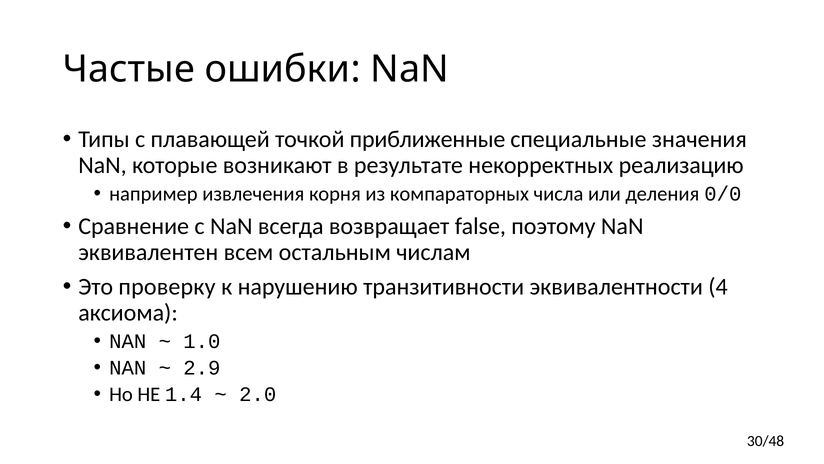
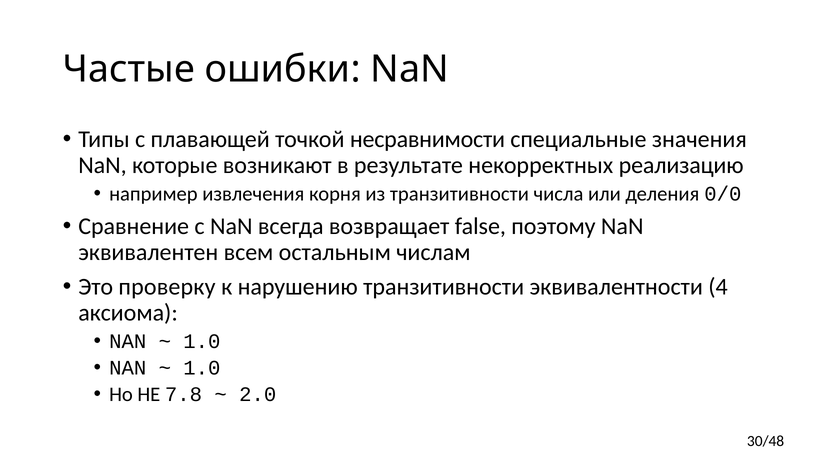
приближенные: приближенные -> несравнимости (428, 139)
из компараторных: компараторных -> транзитивности (459, 194)
2.9: 2.9 -> 1.0 (202, 367)
1.4: 1.4 -> 7.8 (184, 394)
